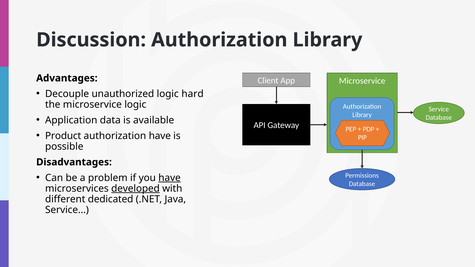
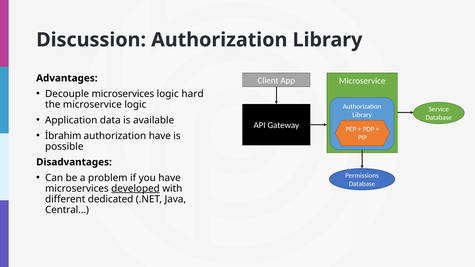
Decouple unauthorized: unauthorized -> microservices (123, 94)
Product: Product -> İbrahim (63, 136)
have underline: present -> none (170, 178)
Service…: Service… -> Central… (67, 210)
